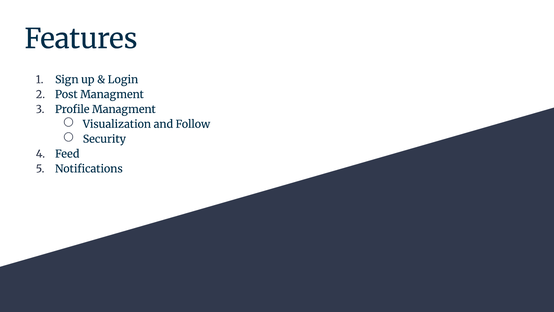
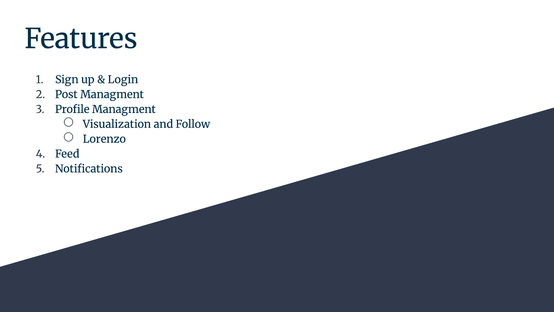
Security: Security -> Lorenzo (104, 139)
